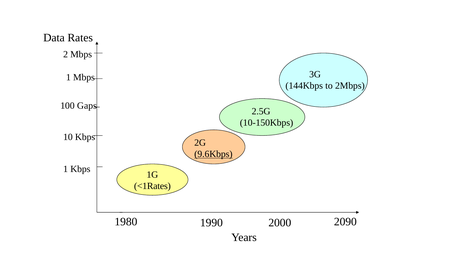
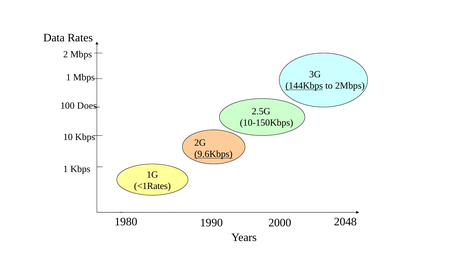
144Kbps underline: none -> present (304, 86)
Gaps: Gaps -> Does (87, 106)
2090: 2090 -> 2048 (345, 222)
